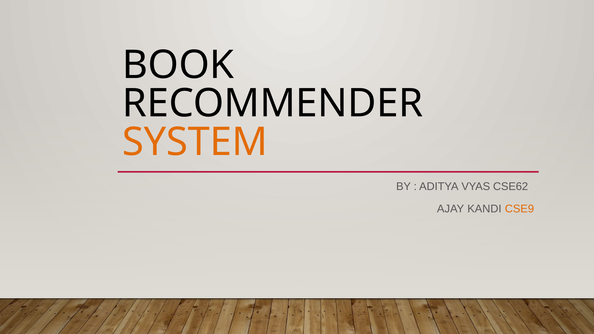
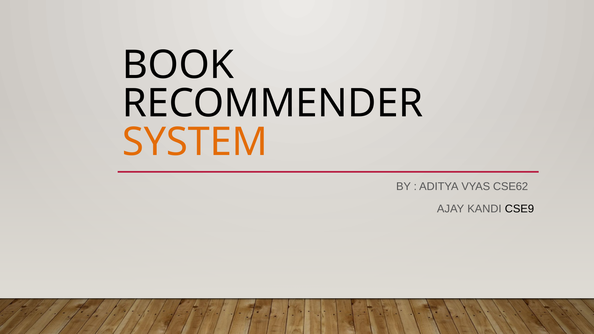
CSE9 colour: orange -> black (519, 209)
